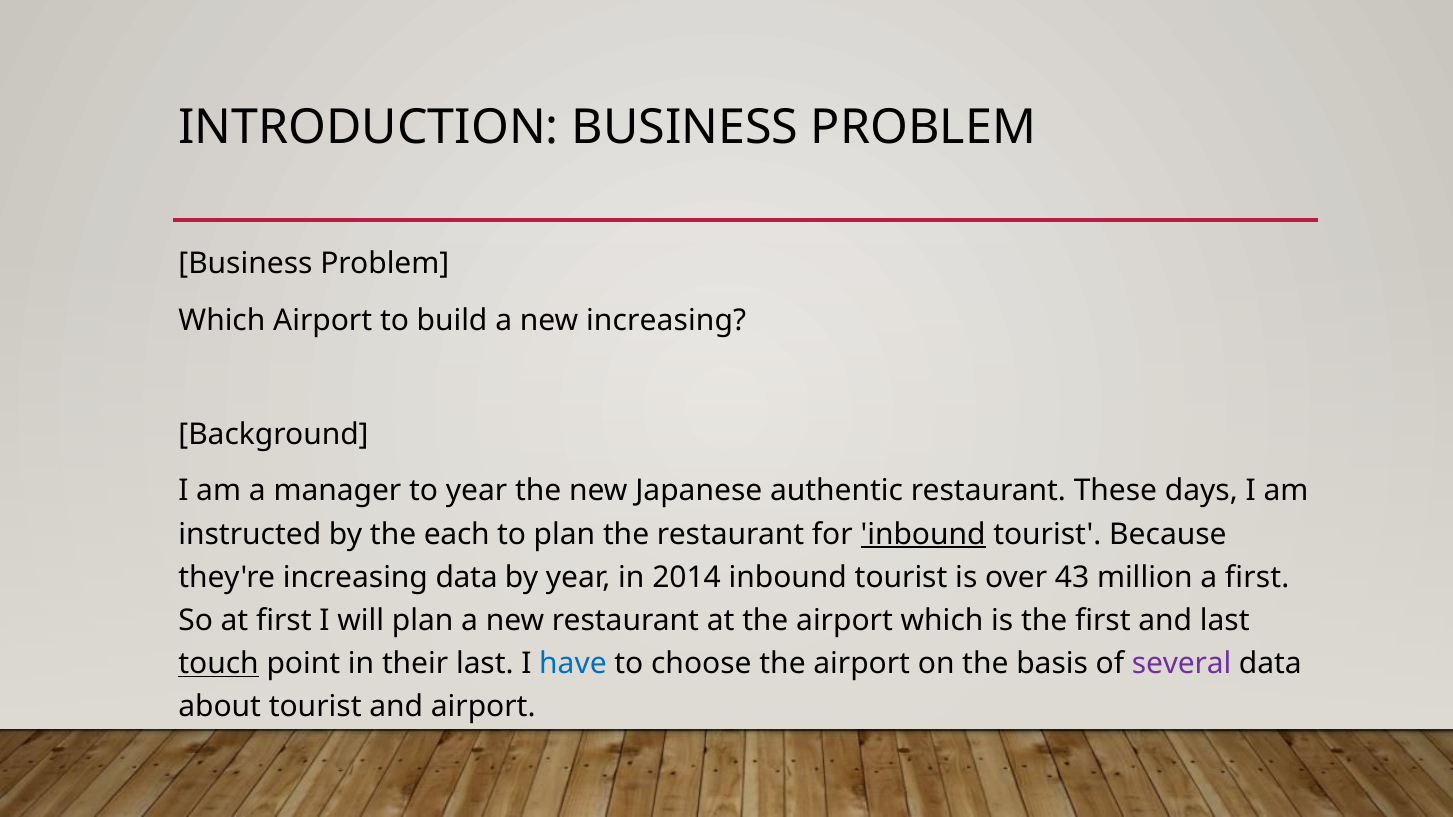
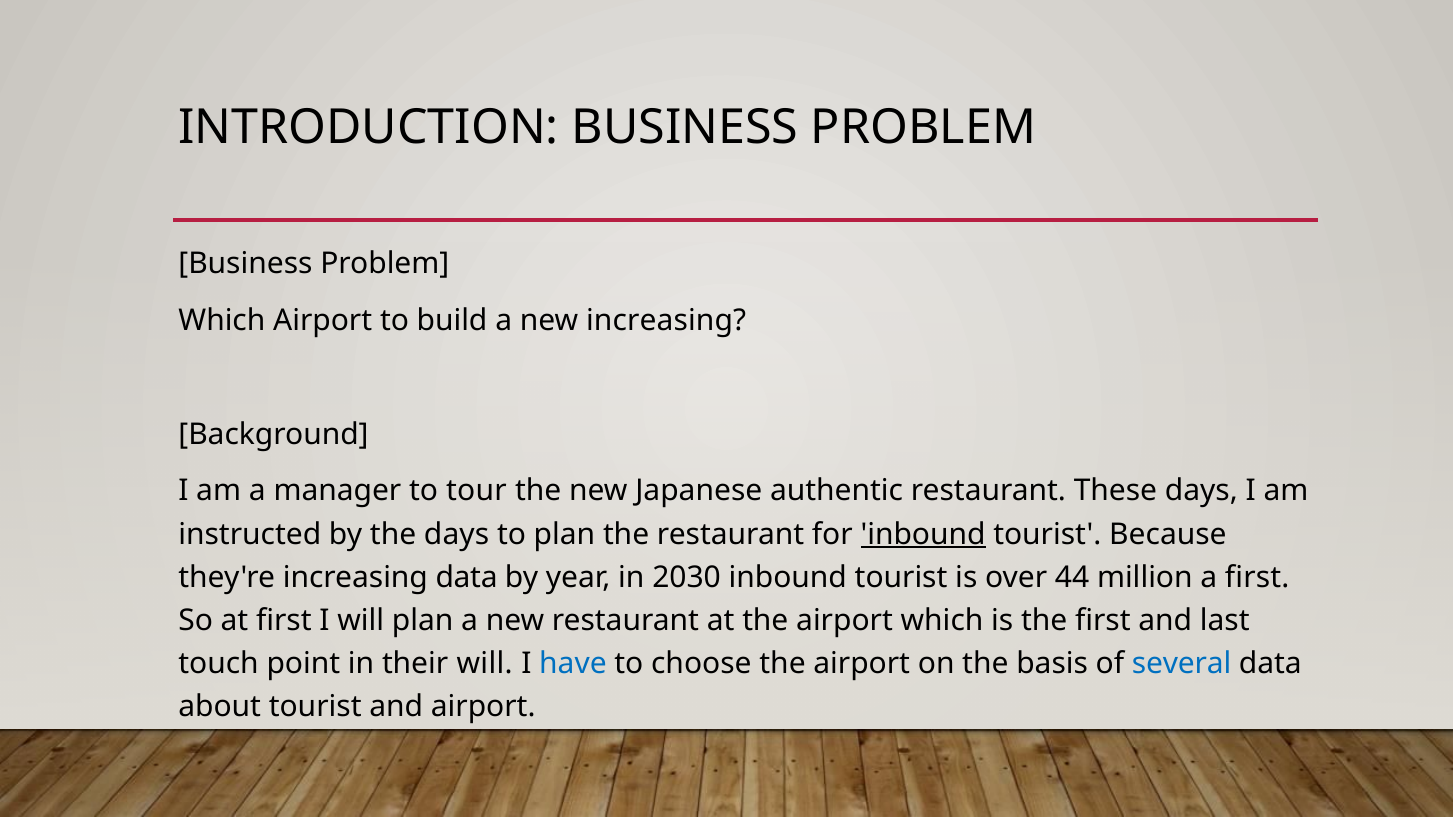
to year: year -> tour (476, 491)
the each: each -> days (457, 534)
2014: 2014 -> 2030 (687, 578)
43: 43 -> 44 (1072, 578)
touch underline: present -> none (219, 664)
their last: last -> will (485, 664)
several colour: purple -> blue (1182, 664)
